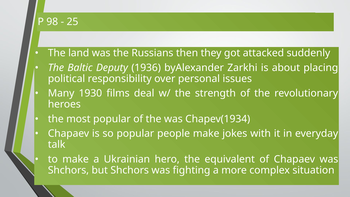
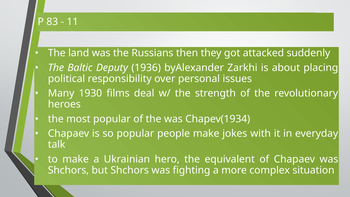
98: 98 -> 83 (52, 22)
25: 25 -> 11 (72, 22)
